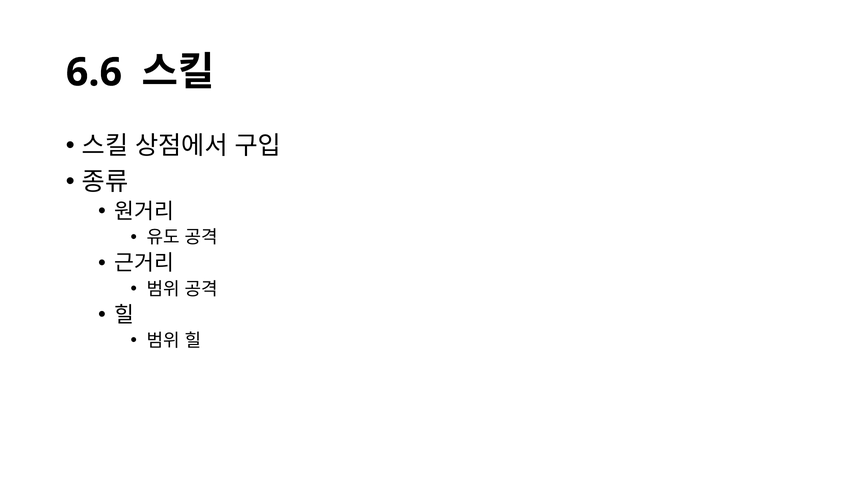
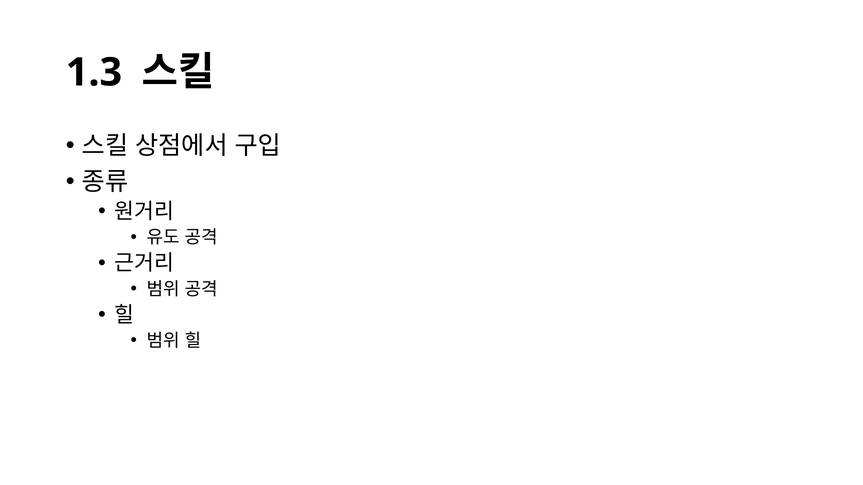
6.6: 6.6 -> 1.3 (94, 72)
